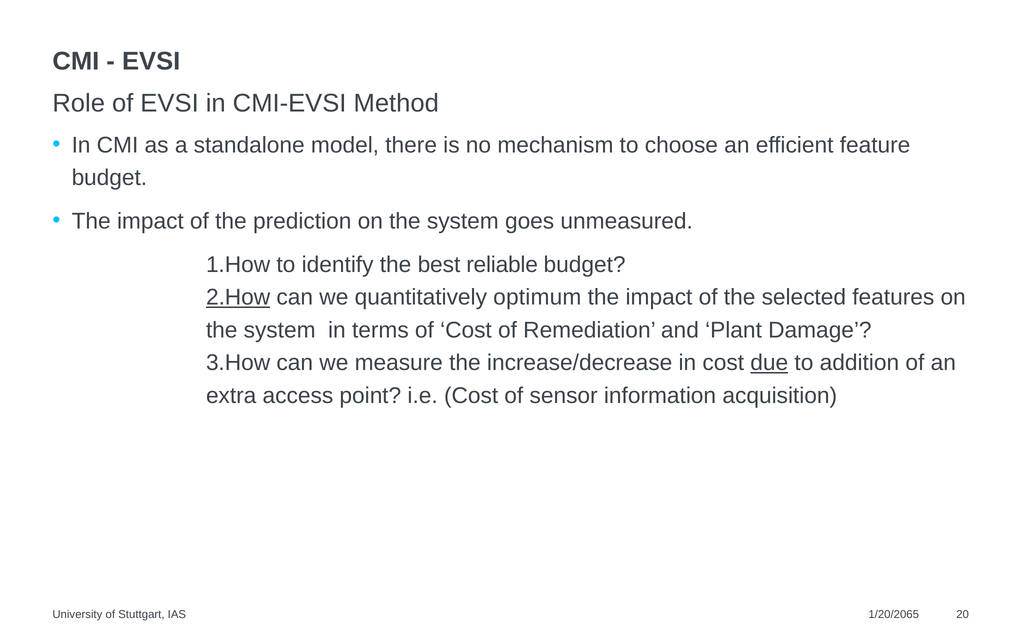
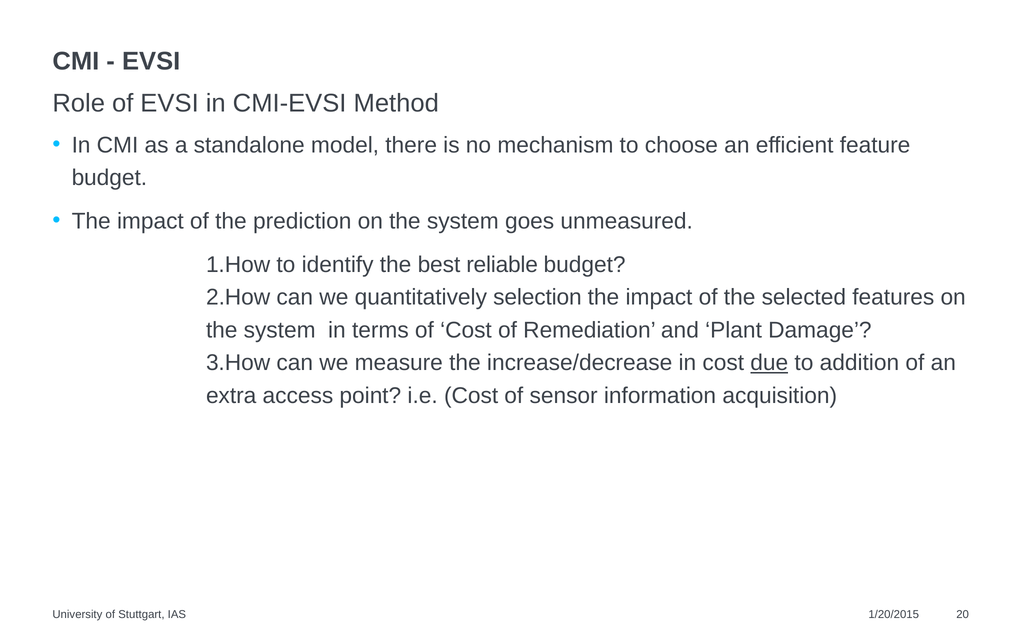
2.How underline: present -> none (238, 297)
optimum: optimum -> selection (537, 297)
1/20/2065: 1/20/2065 -> 1/20/2015 (894, 614)
